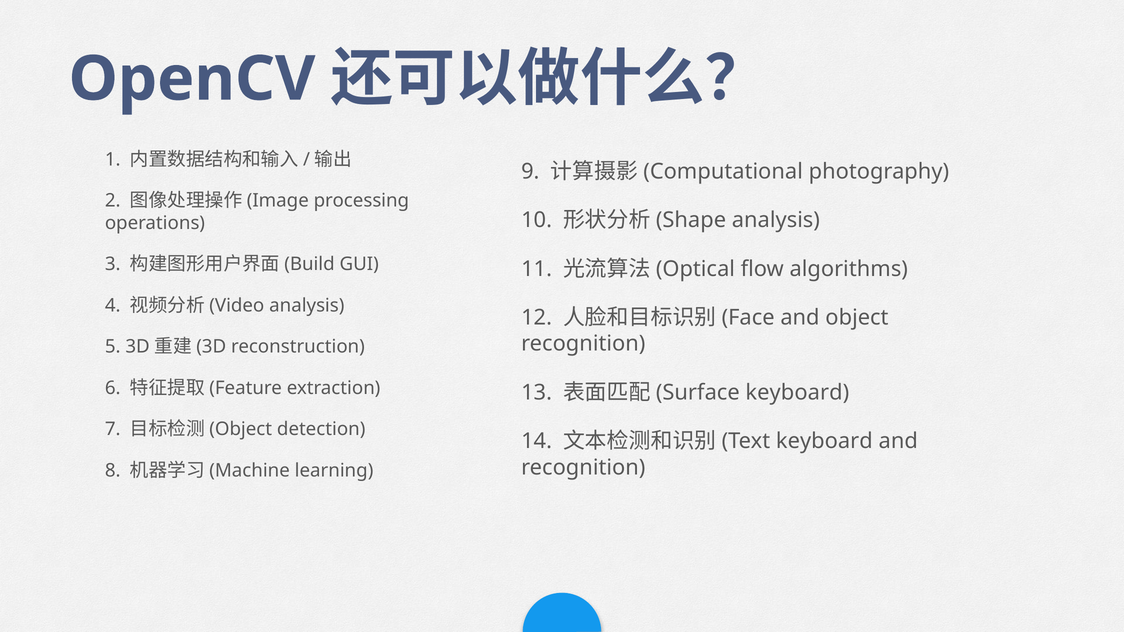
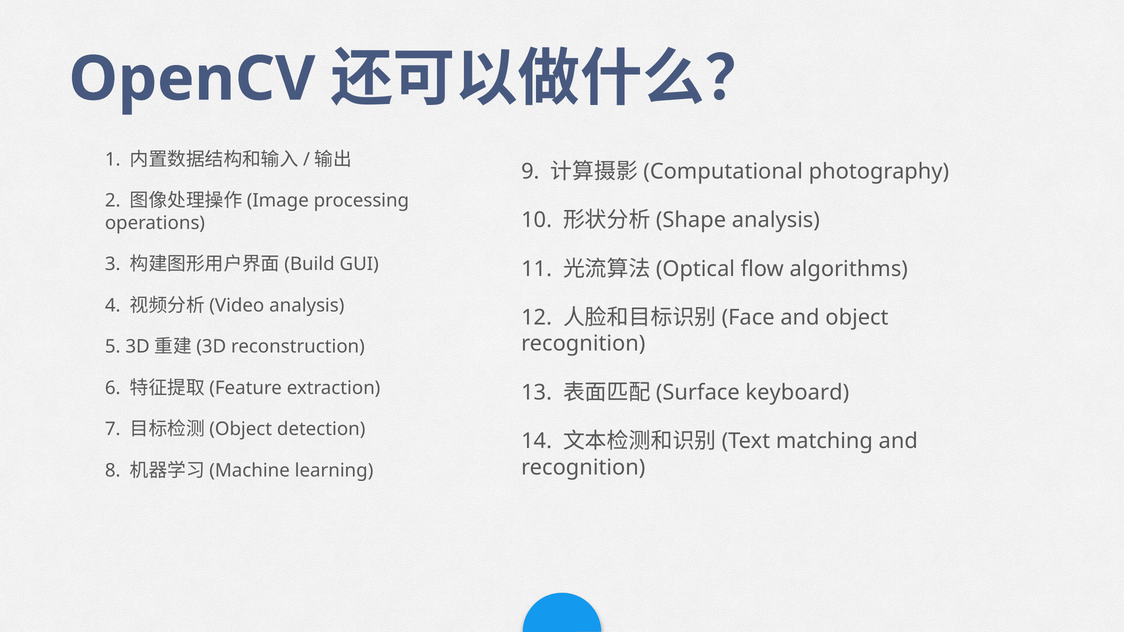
keyboard: keyboard -> matching (824, 441)
